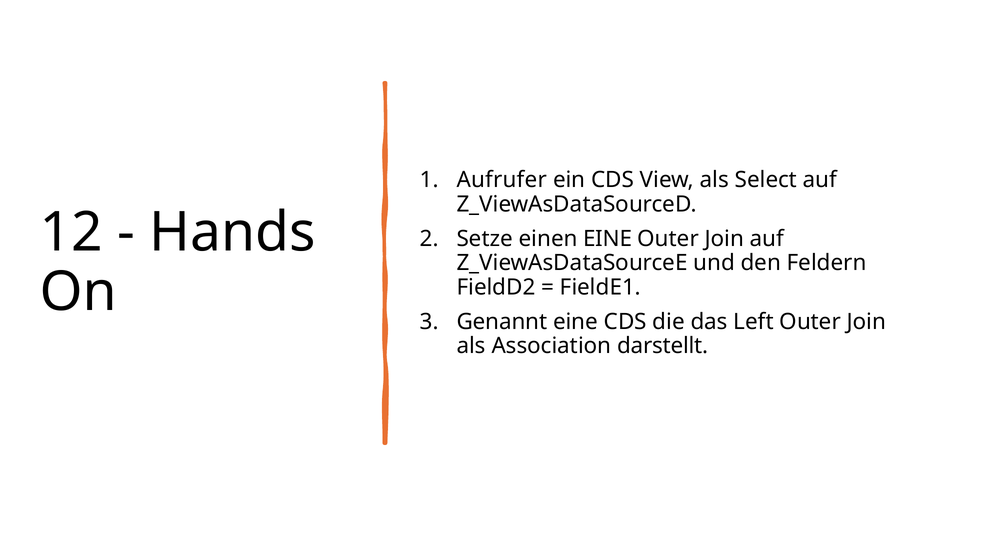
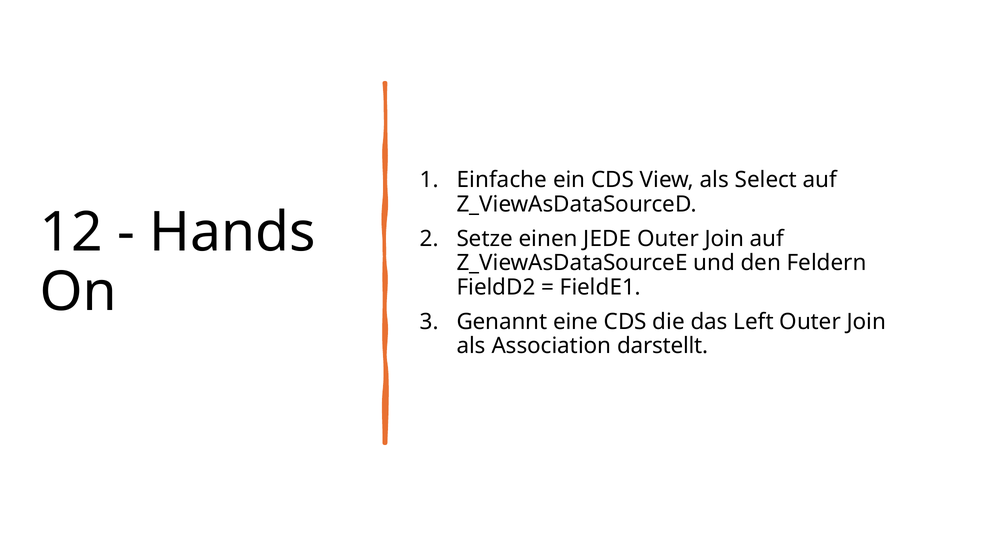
Aufrufer: Aufrufer -> Einfache (502, 180)
einen EINE: EINE -> JEDE (607, 239)
